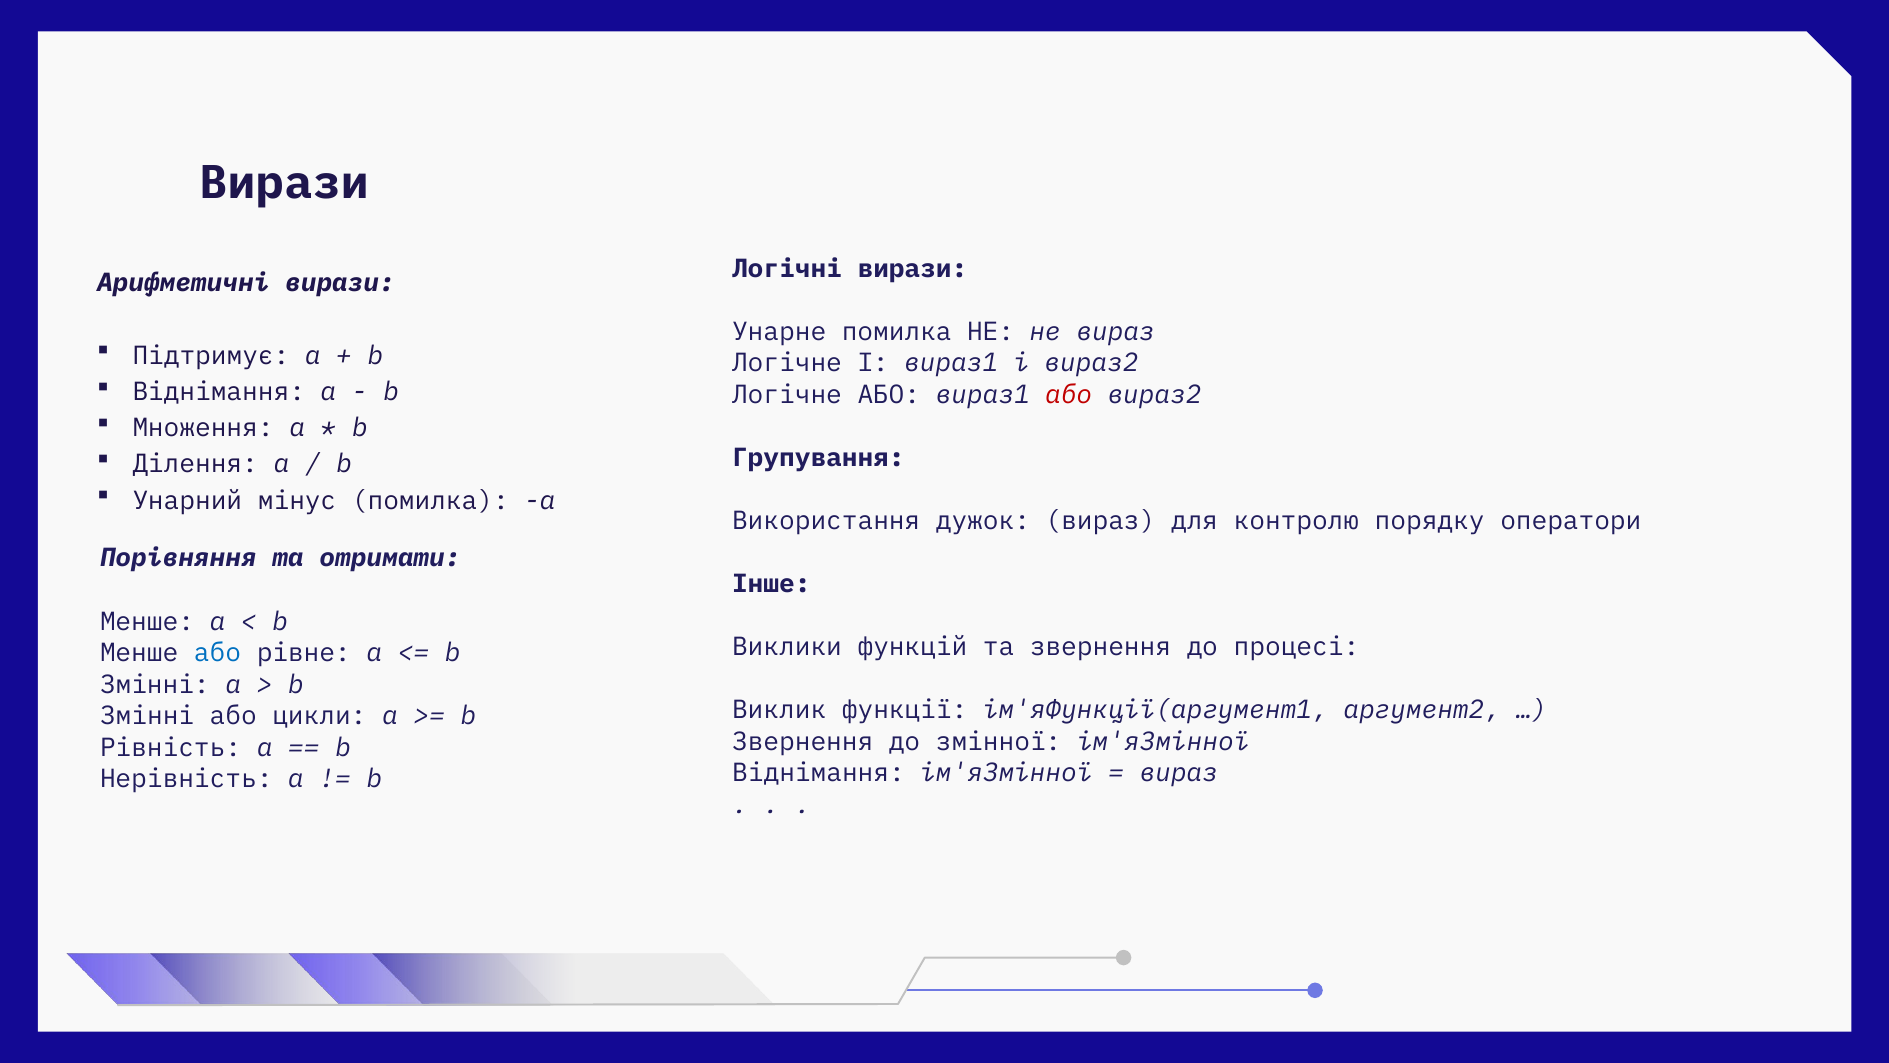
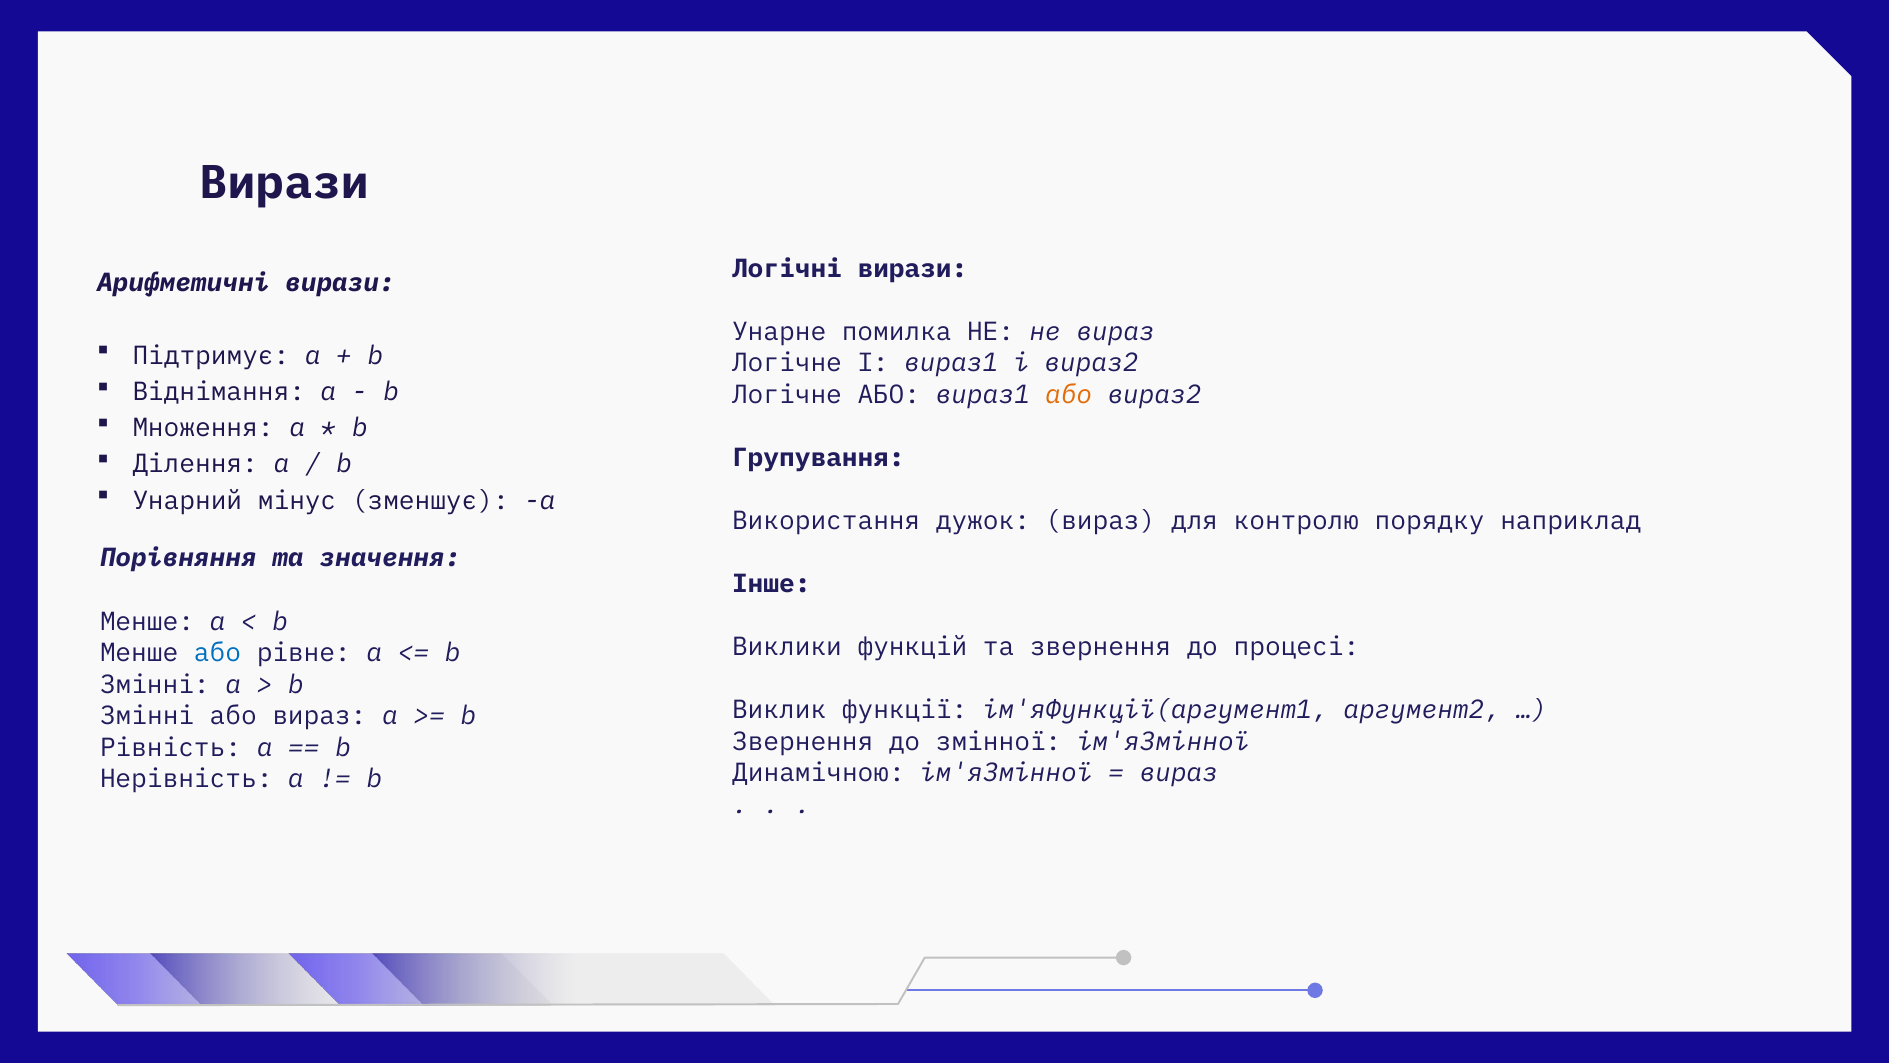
або colour: red -> orange (1069, 395)
мінус помилка: помилка -> зменшує (430, 500)
оператори: оператори -> наприклад (1571, 521)
отримати: отримати -> значення (390, 558)
або цикли: цикли -> вираз (319, 716)
Віднімання: Віднімання -> Динамічною (819, 773)
